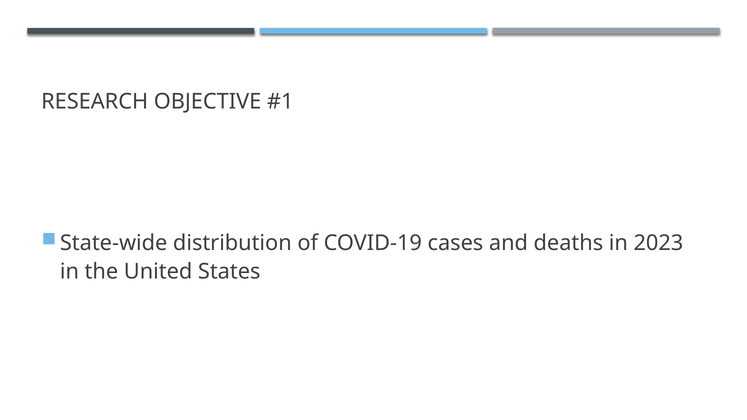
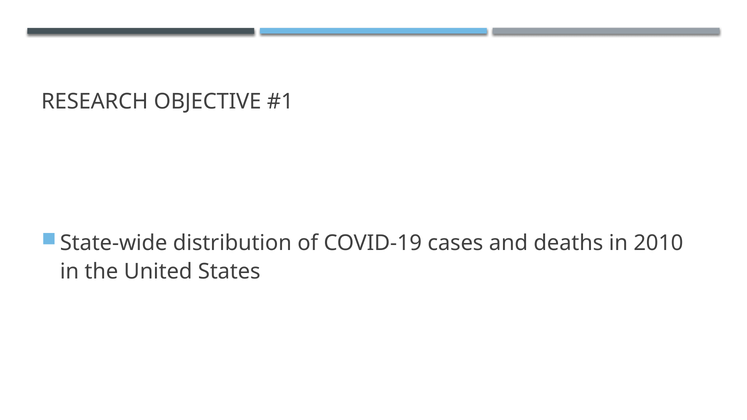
2023: 2023 -> 2010 (658, 243)
